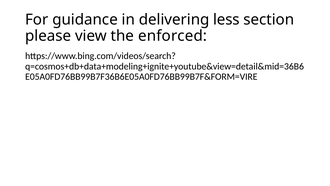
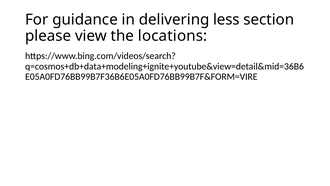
enforced: enforced -> locations (173, 36)
